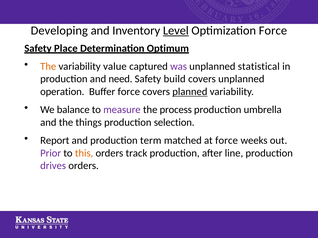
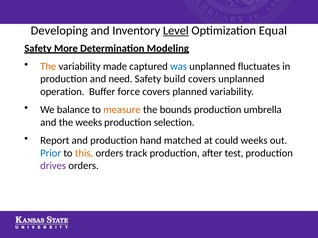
Optimization Force: Force -> Equal (273, 31)
Place: Place -> More (66, 48)
Optimum: Optimum -> Modeling (168, 48)
value: value -> made (115, 66)
was colour: purple -> blue (179, 66)
statistical: statistical -> fluctuates (259, 66)
planned underline: present -> none (190, 92)
measure colour: purple -> orange (122, 110)
process: process -> bounds (176, 110)
the things: things -> weeks (89, 123)
term: term -> hand (151, 141)
at force: force -> could (227, 141)
Prior colour: purple -> blue (51, 153)
line: line -> test (234, 153)
